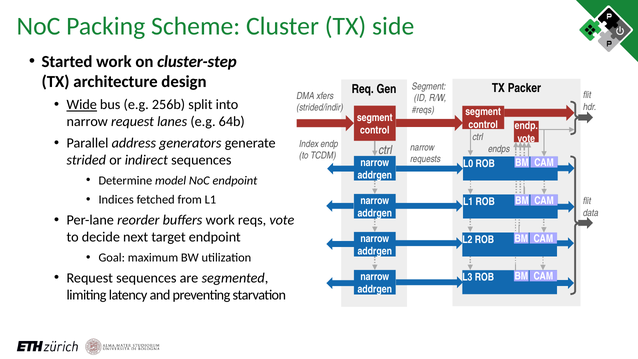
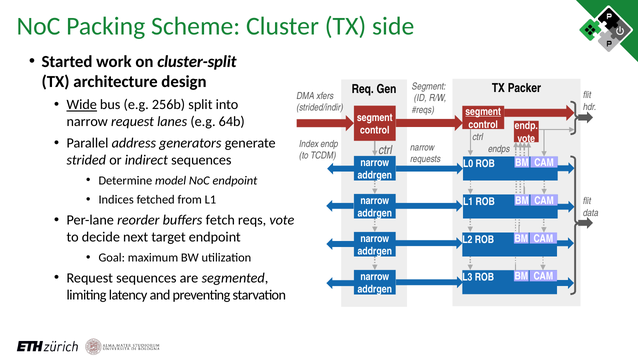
cluster-step: cluster-step -> cluster-split (197, 62)
segment underline: none -> present (483, 112)
buffers work: work -> fetch (220, 220)
